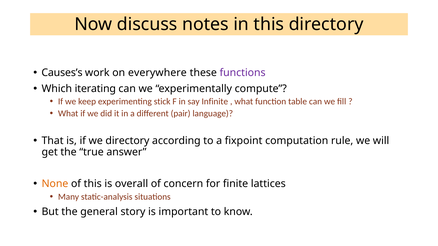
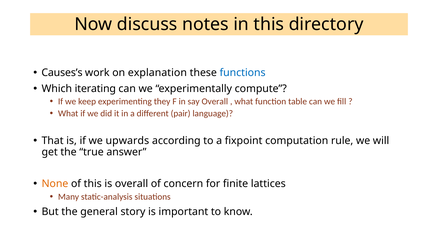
everywhere: everywhere -> explanation (157, 73)
functions colour: purple -> blue (243, 73)
stick: stick -> they (162, 102)
say Infinite: Infinite -> Overall (215, 102)
we directory: directory -> upwards (127, 141)
